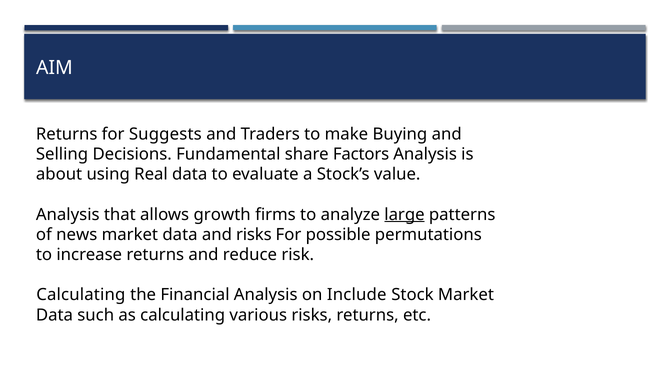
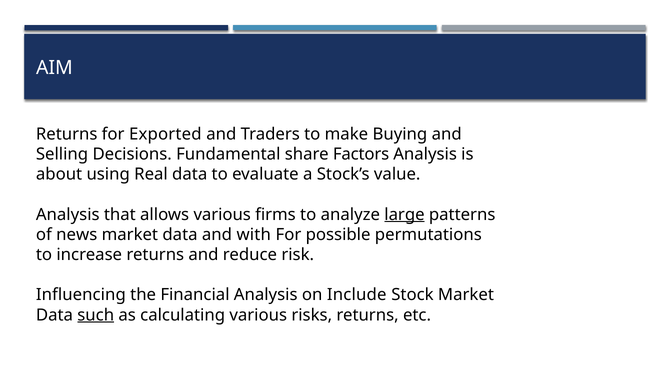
Suggests: Suggests -> Exported (165, 134)
allows growth: growth -> various (222, 214)
and risks: risks -> with (254, 235)
Calculating: Calculating -> Influencing (81, 295)
such underline: none -> present (96, 315)
